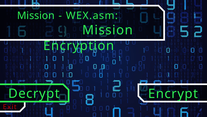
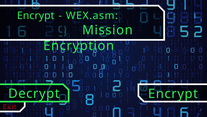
Mission: Mission -> Encrypt (36, 16)
